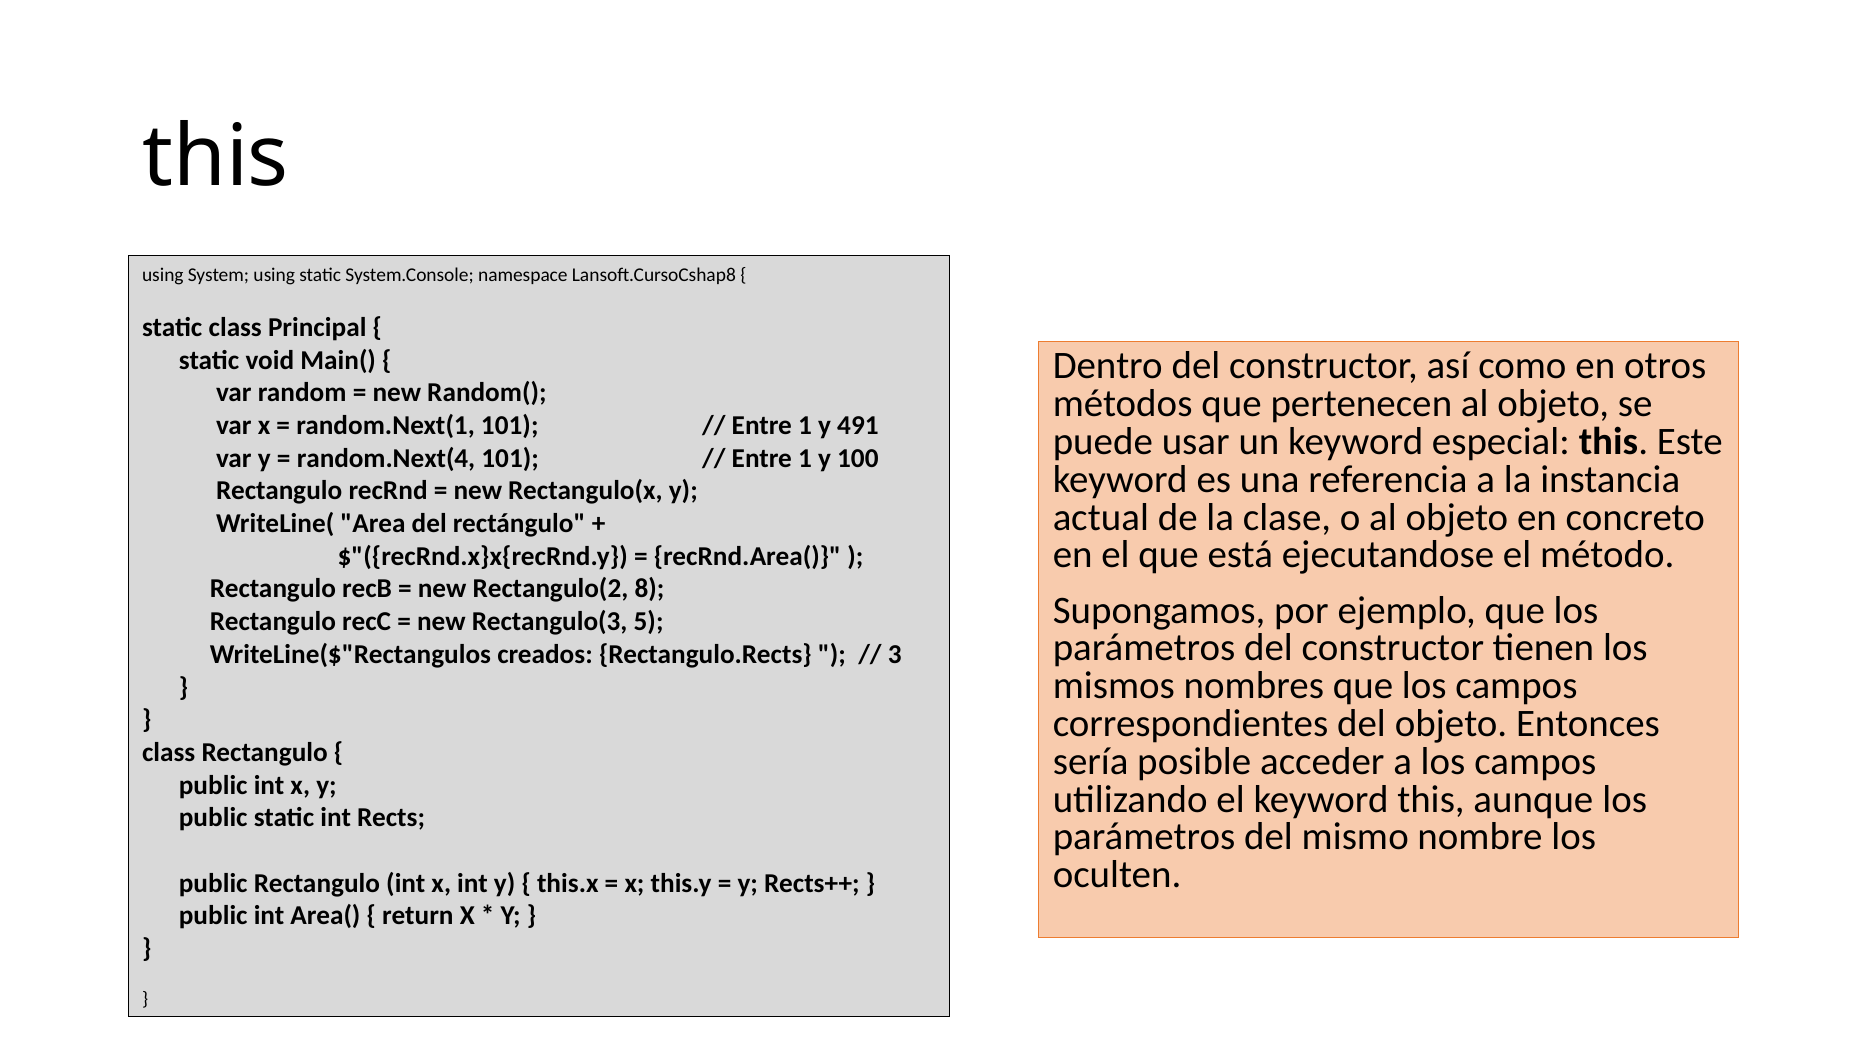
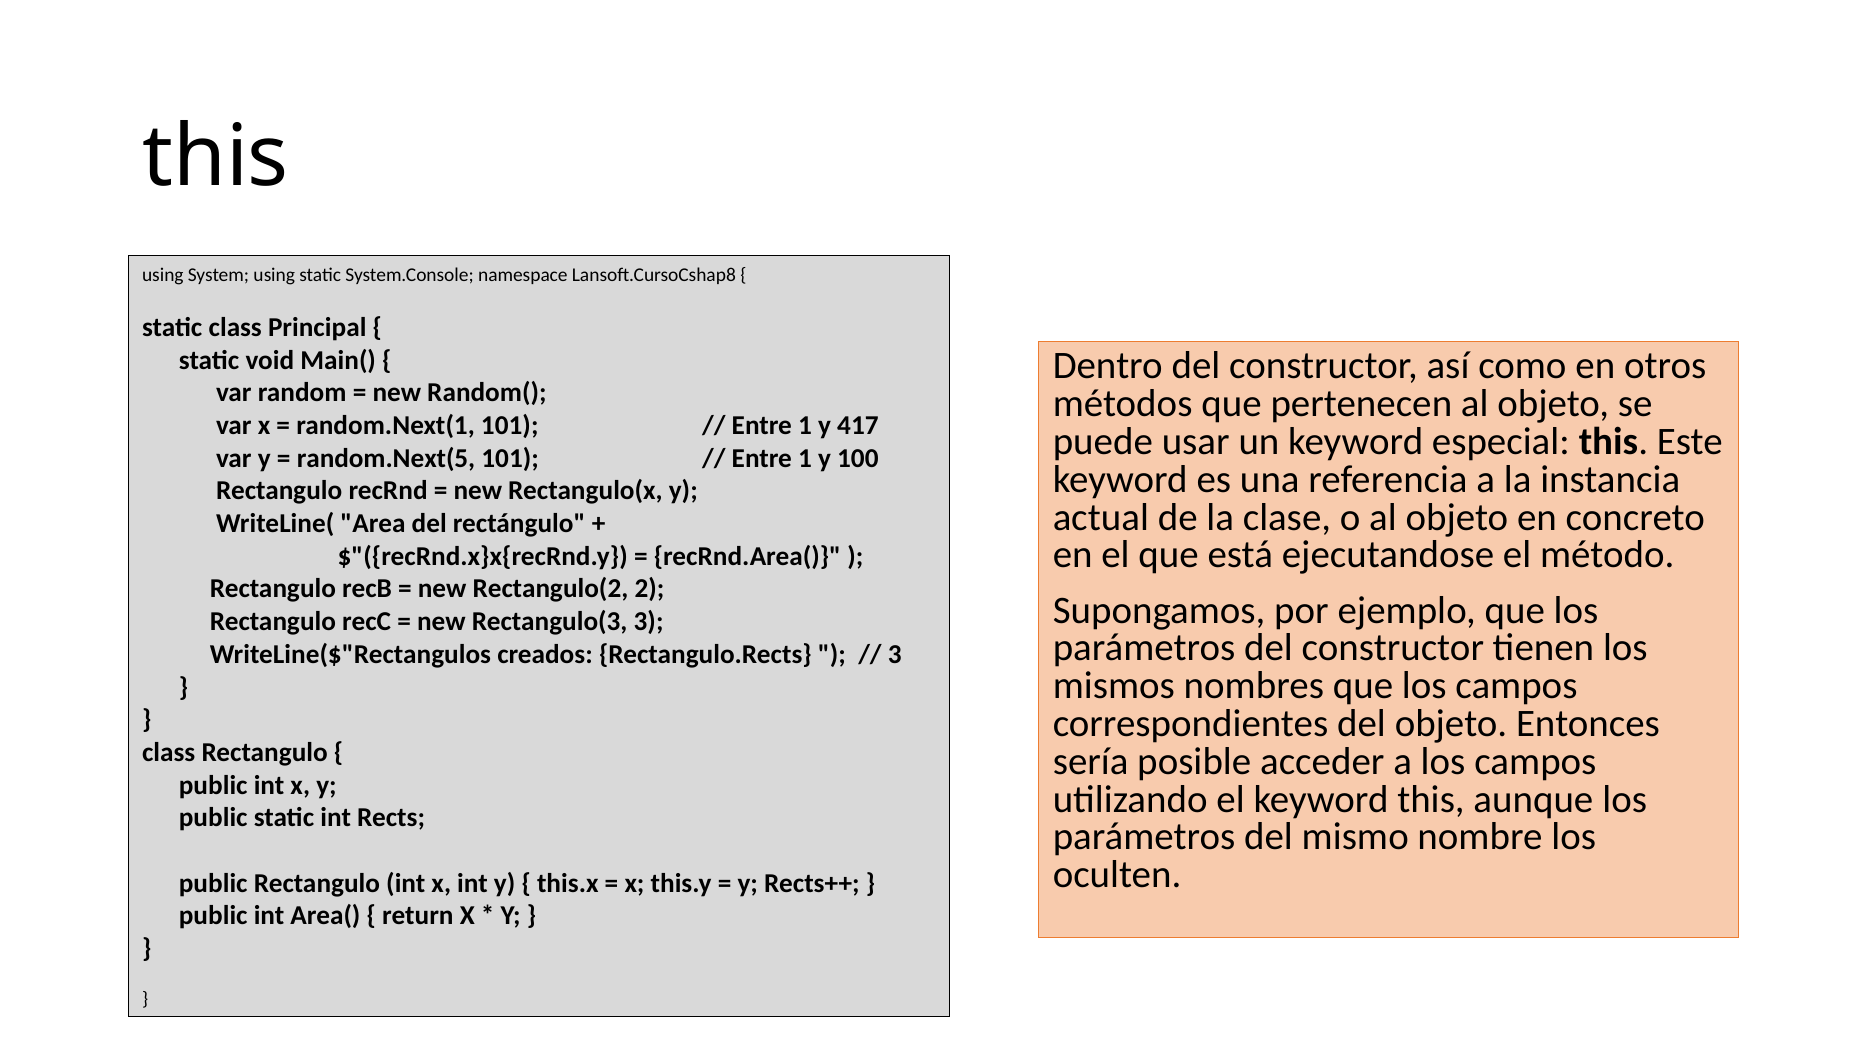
491: 491 -> 417 (858, 426)
random.Next(4: random.Next(4 -> random.Next(5 (386, 458)
8: 8 -> 2 (649, 589)
Rectangulo(3 5: 5 -> 3 (649, 622)
